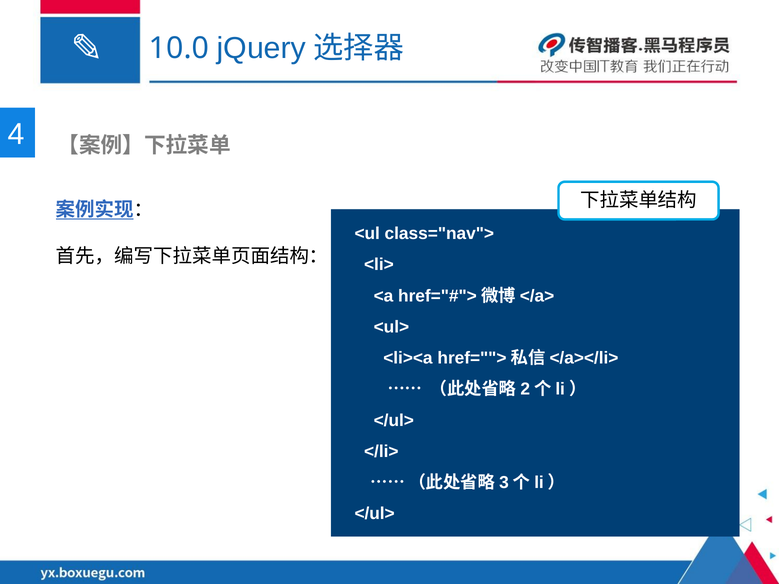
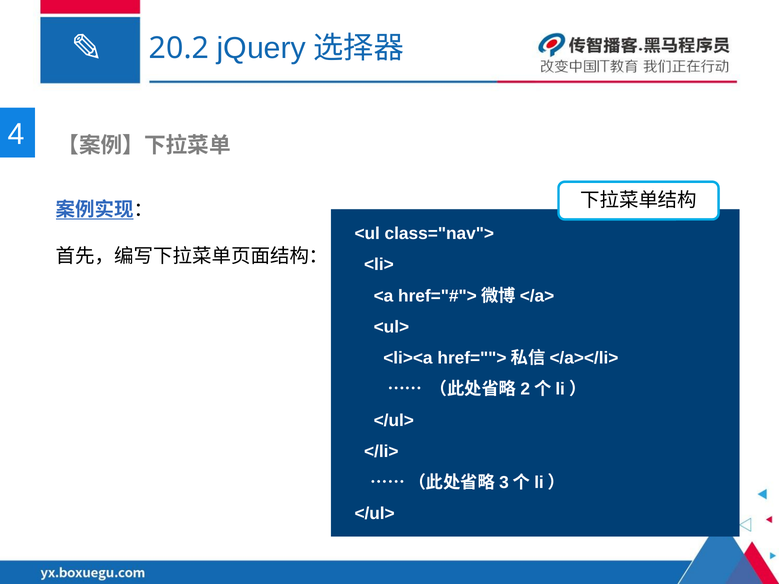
10.0: 10.0 -> 20.2 (179, 48)
